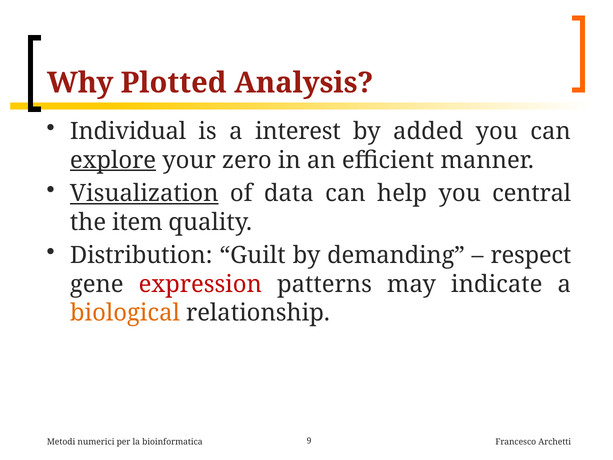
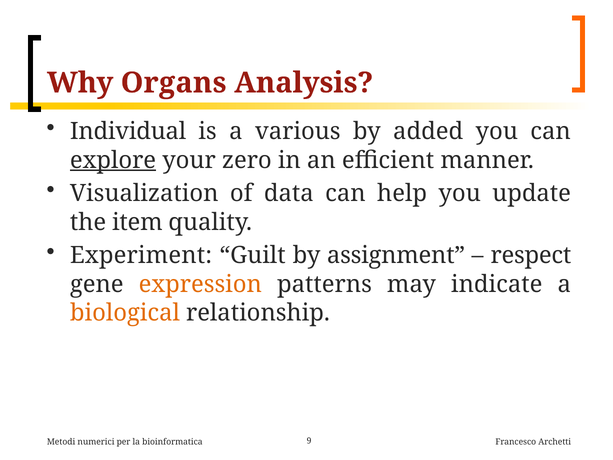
Plotted: Plotted -> Organs (174, 83)
interest: interest -> various (298, 131)
Visualization underline: present -> none (144, 193)
central: central -> update (532, 193)
Distribution: Distribution -> Experiment (141, 255)
demanding: demanding -> assignment (396, 255)
expression colour: red -> orange (200, 284)
